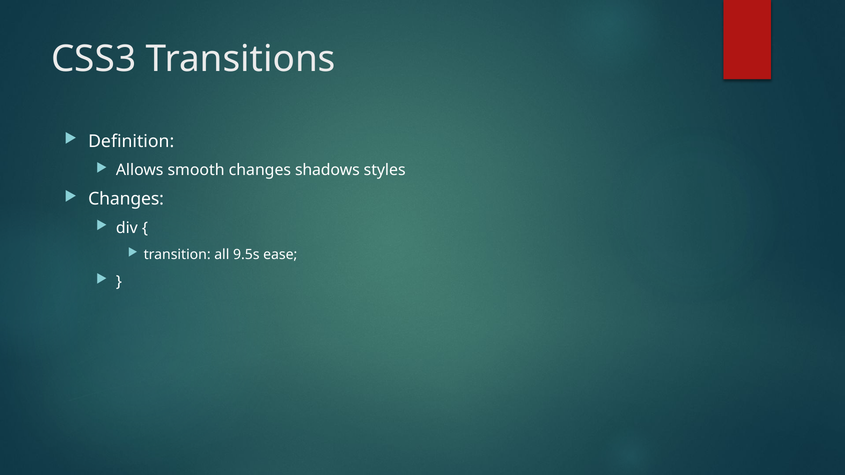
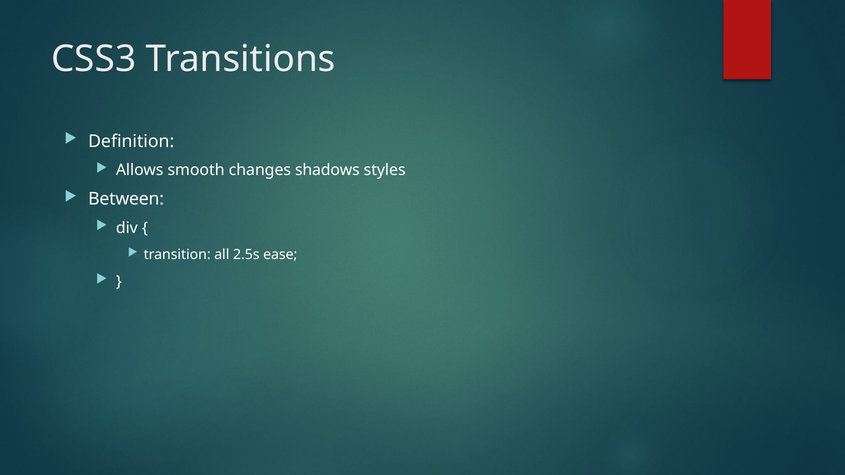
Changes: Changes -> Between (126, 199)
9.5s: 9.5s -> 2.5s (246, 255)
